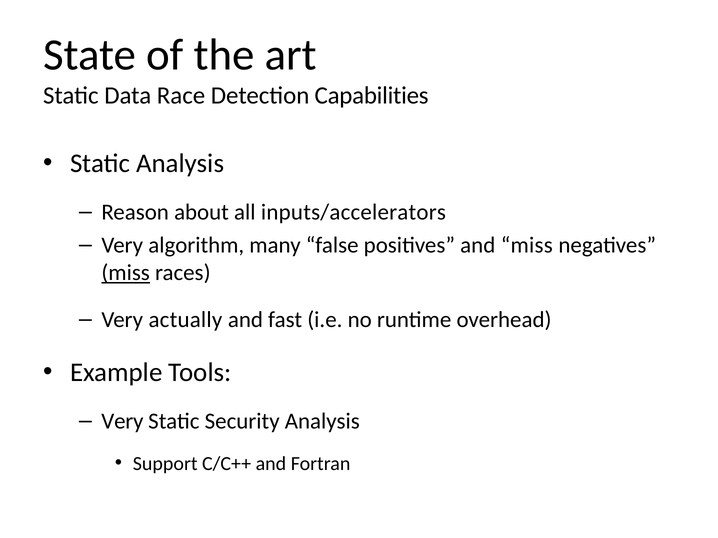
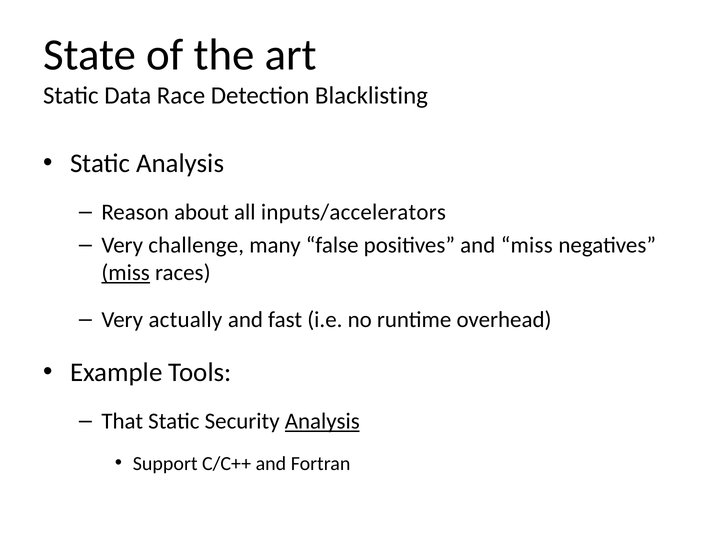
Capabilities: Capabilities -> Blacklisting (371, 96)
algorithm: algorithm -> challenge (196, 246)
Very: Very -> That (122, 422)
Analysis underline: none -> present (322, 422)
